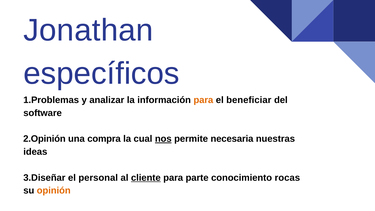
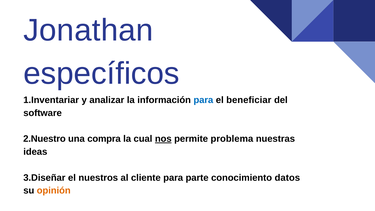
1.Problemas: 1.Problemas -> 1.Inventariar (51, 100)
para colour: orange -> blue (203, 100)
2.Opinión: 2.Opinión -> 2.Nuestro (44, 139)
necesaria: necesaria -> problema (232, 139)
personal: personal -> nuestros (98, 178)
cliente underline: present -> none (146, 178)
rocas: rocas -> datos (287, 178)
